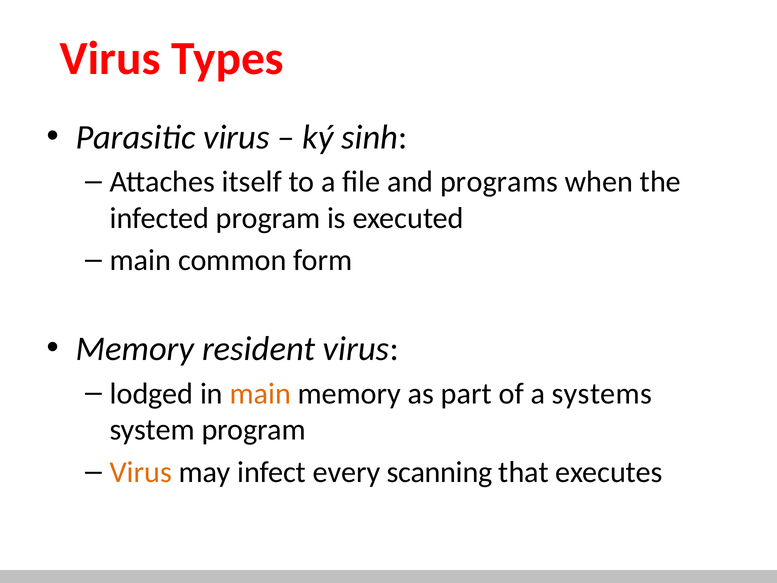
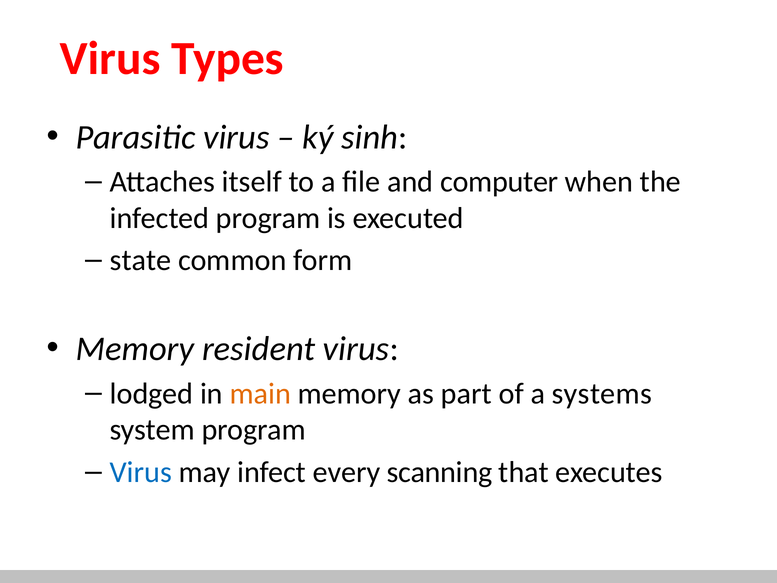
programs: programs -> computer (499, 182)
main: main -> state (141, 260)
Virus colour: orange -> blue (141, 472)
